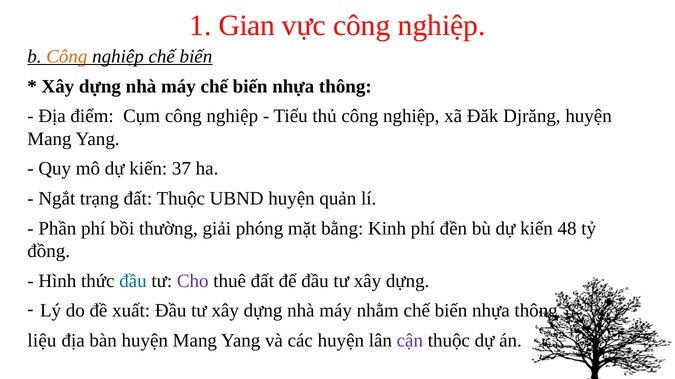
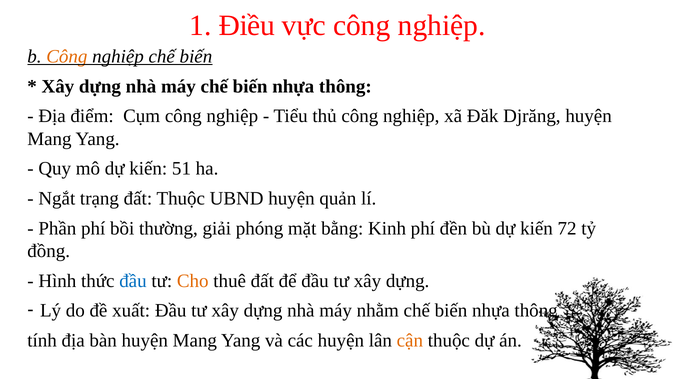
Gian: Gian -> Điều (247, 26)
37: 37 -> 51 (181, 169)
48: 48 -> 72 (567, 229)
Cho colour: purple -> orange (193, 281)
liệu: liệu -> tính (42, 341)
cận colour: purple -> orange (410, 341)
